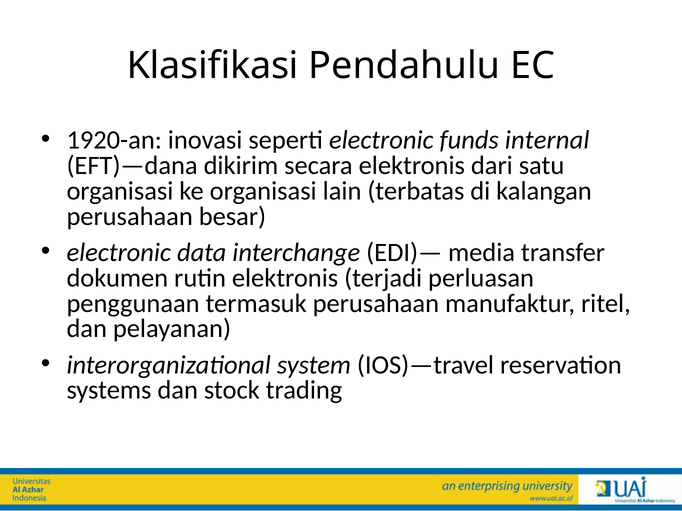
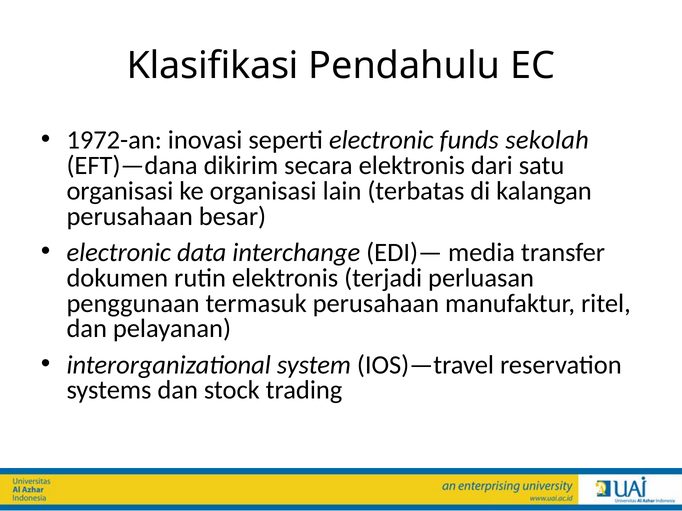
1920-an: 1920-an -> 1972-an (114, 140)
internal: internal -> sekolah (547, 140)
